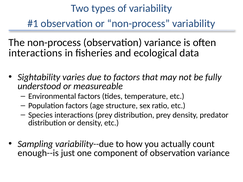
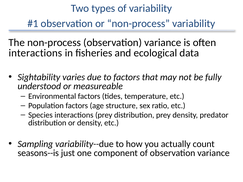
enough--is: enough--is -> seasons--is (38, 153)
